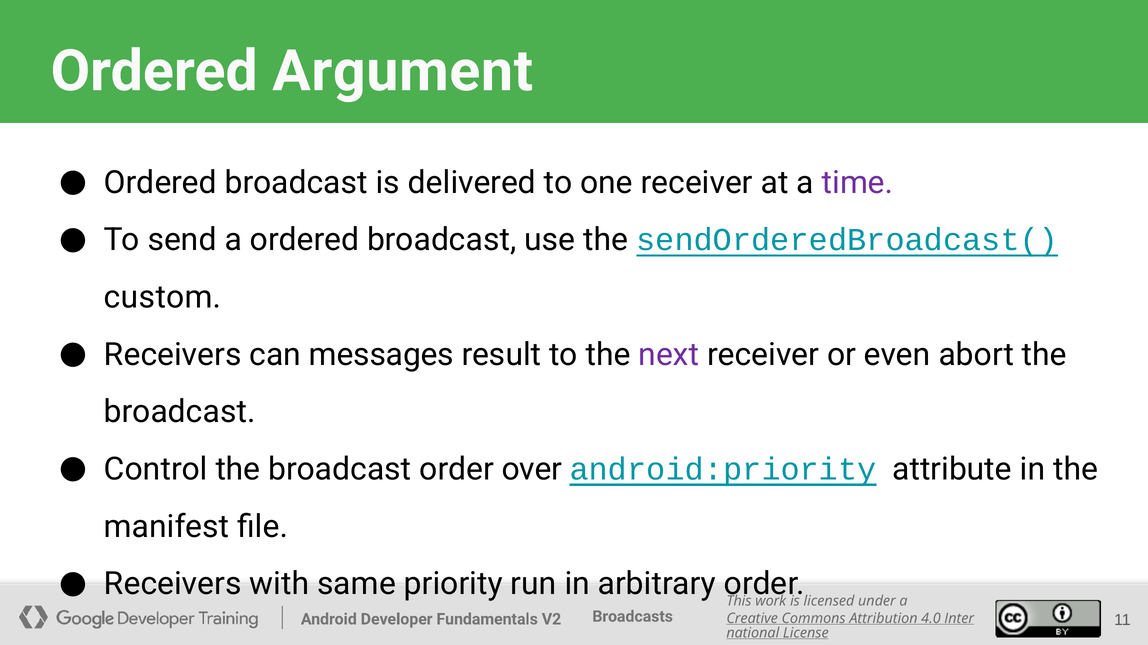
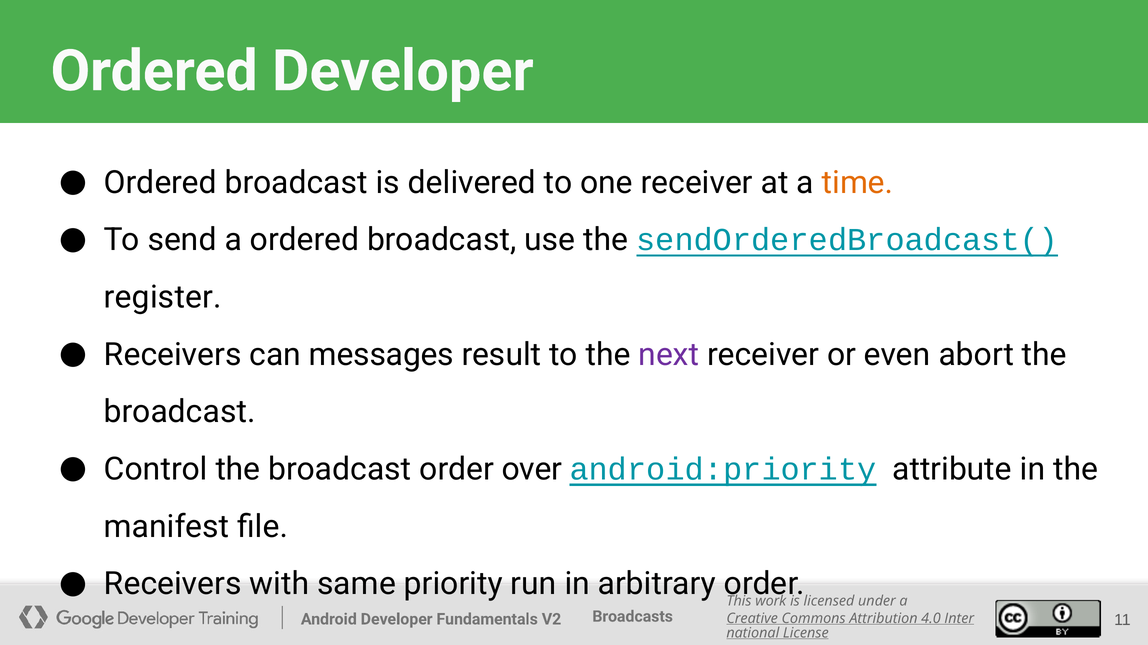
Ordered Argument: Argument -> Developer (403, 71)
time colour: purple -> orange (858, 183)
custom: custom -> register (163, 298)
